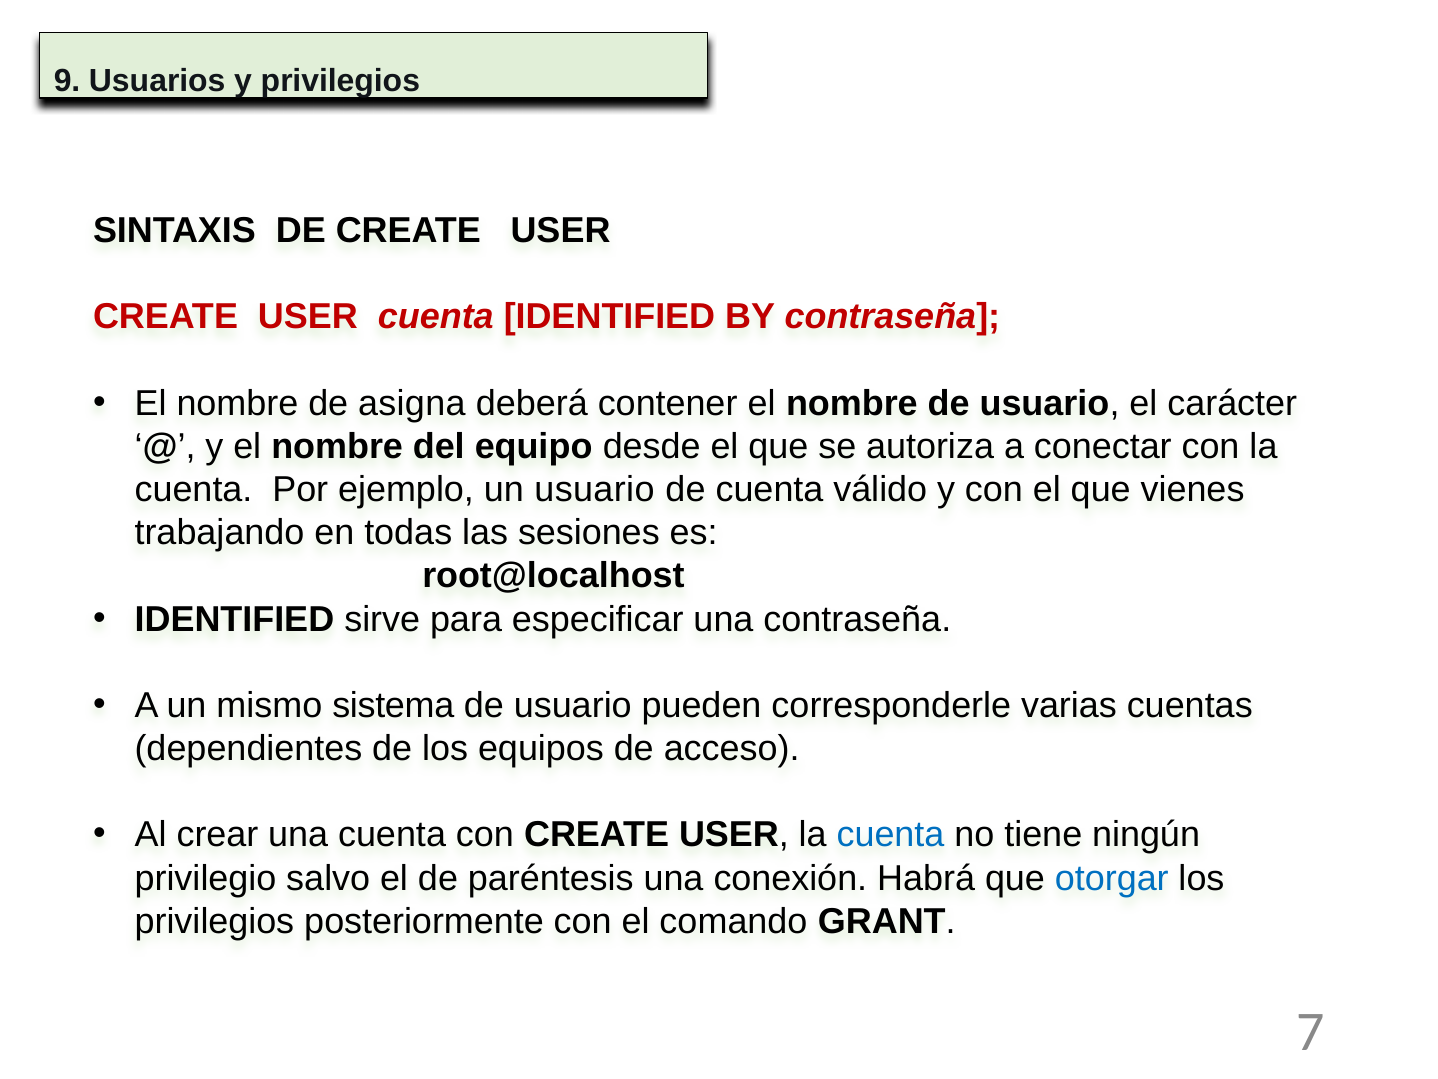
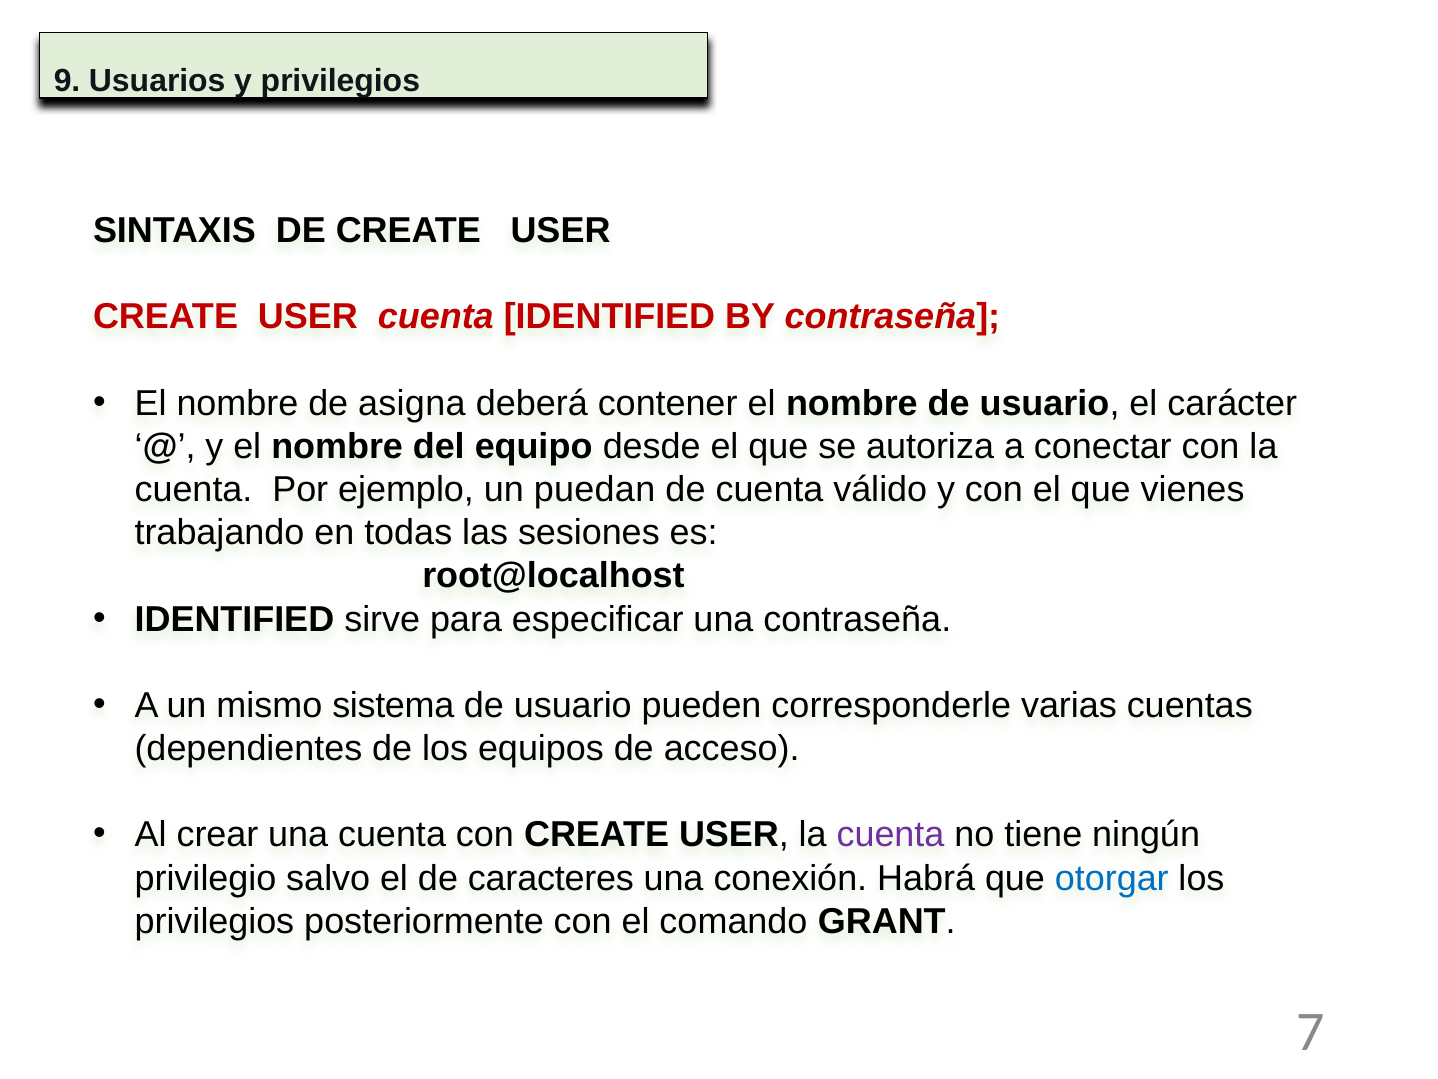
un usuario: usuario -> puedan (595, 490)
cuenta colour: blue -> purple (890, 835)
paréntesis: paréntesis -> caracteres (551, 878)
